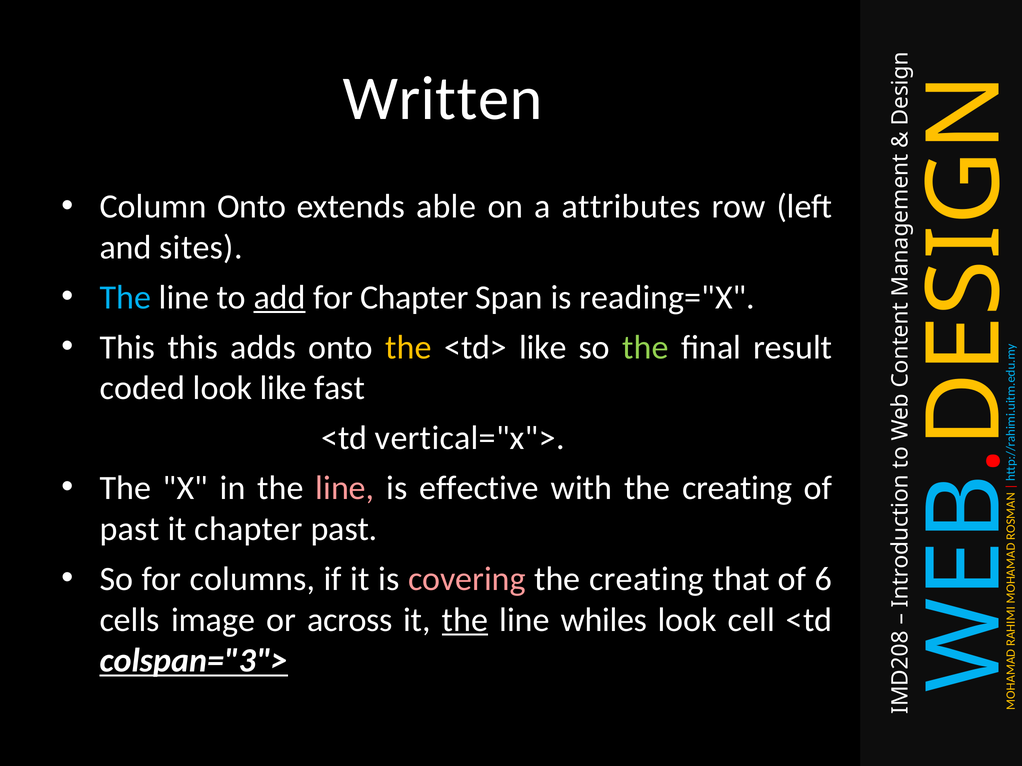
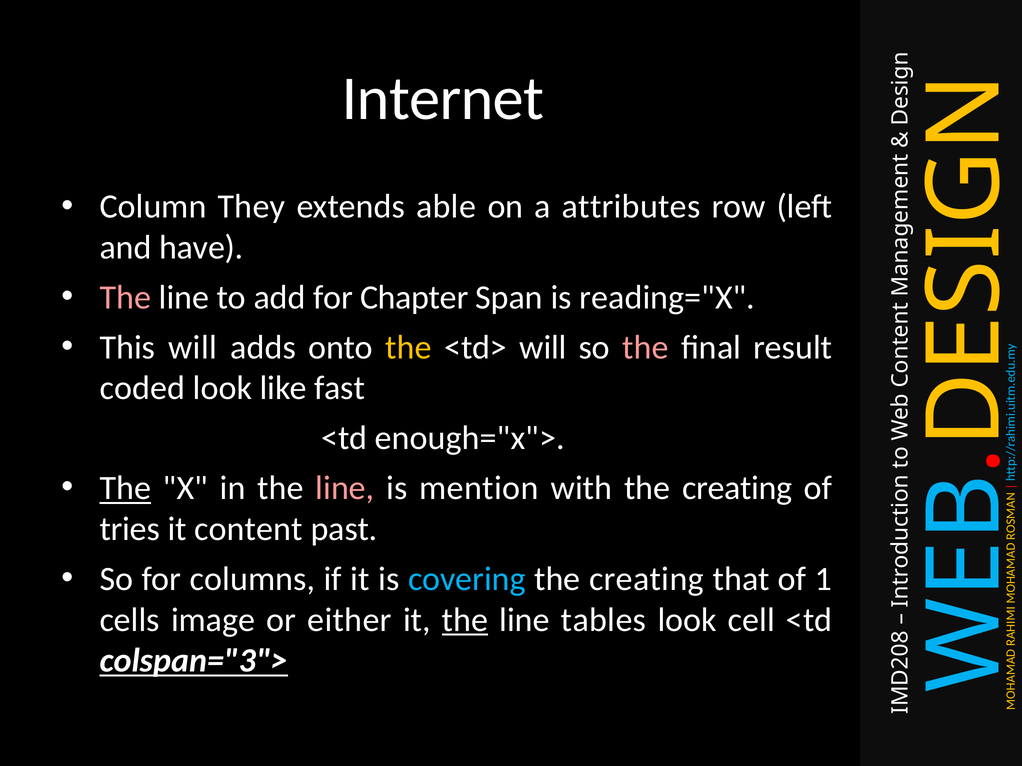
Written: Written -> Internet (443, 99)
Column Onto: Onto -> They (251, 207)
sites: sites -> have (201, 248)
The colour: light blue -> pink (125, 298)
add underline: present -> none (280, 298)
This this: this -> will (193, 348)
<td> like: like -> will (543, 348)
the colour: light green -> pink (646, 348)
vertical="x">: vertical="x"> -> enough="x"> (470, 438)
The underline: none -> present (125, 488)
effective: effective -> mention (479, 488)
past: past -> tries (130, 529)
it chapter: chapter -> content (249, 529)
covering colour: pink -> light blue (467, 579)
6: 6 -> 1 (824, 579)
across: across -> either (349, 620)
whiles: whiles -> tables (604, 620)
